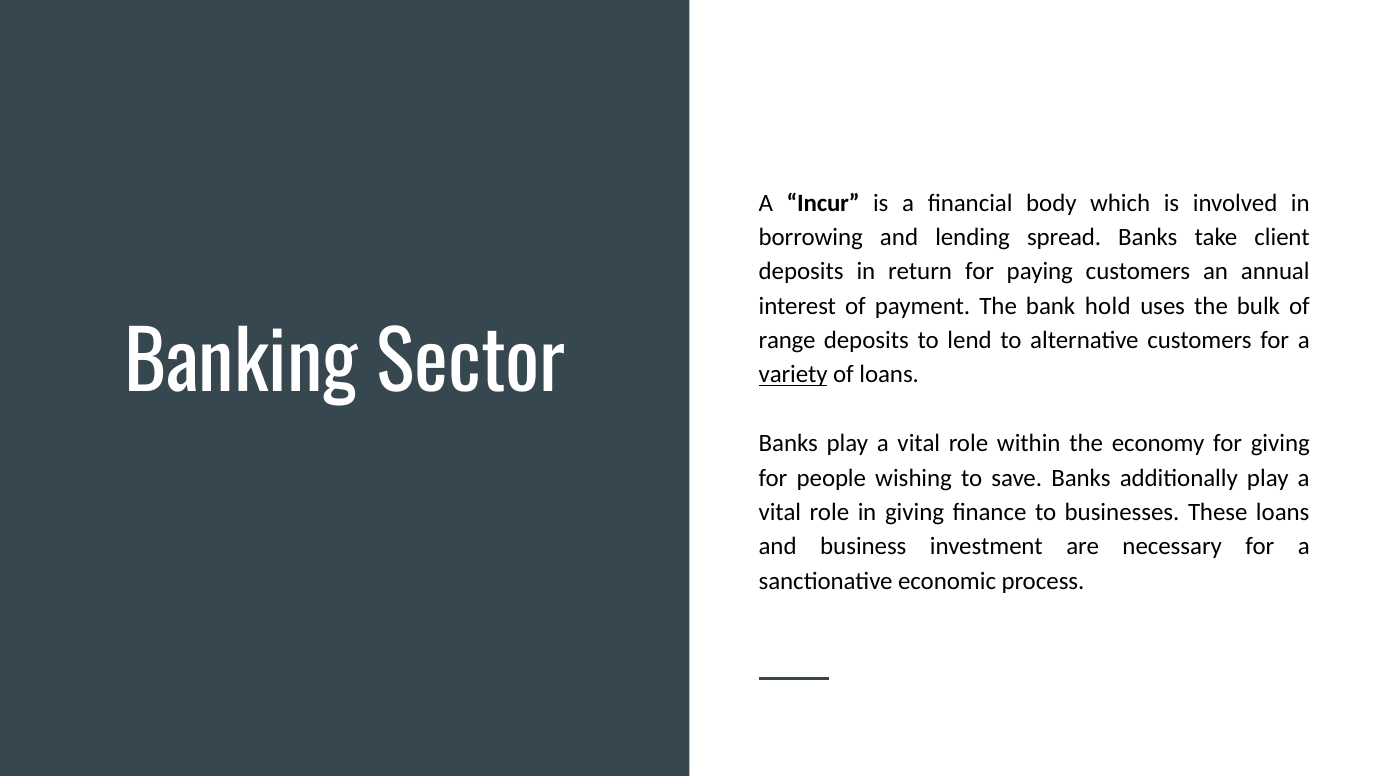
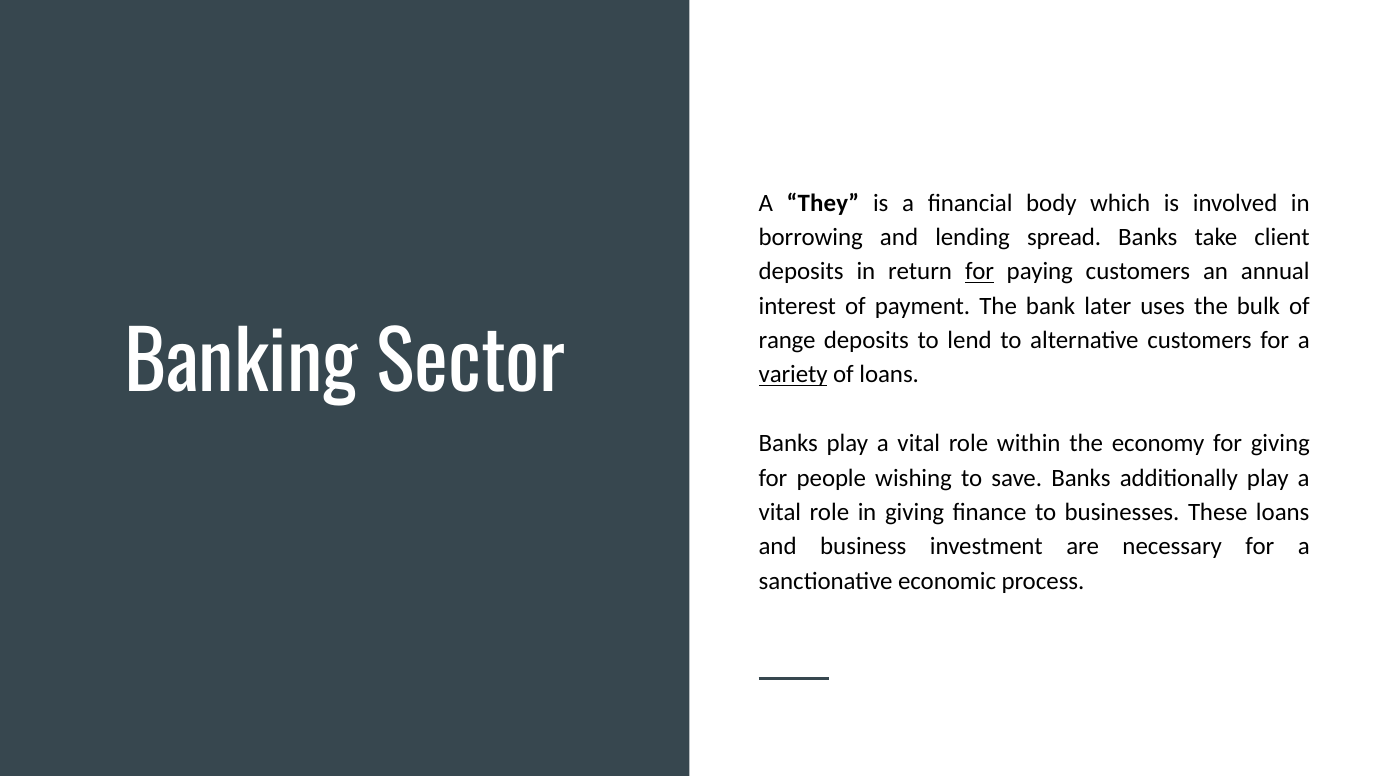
Incur: Incur -> They (823, 203)
for underline: none -> present (980, 271)
hold: hold -> later (1108, 306)
